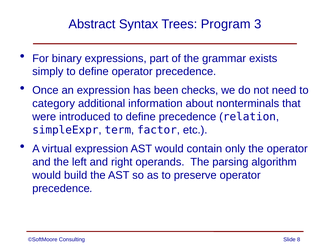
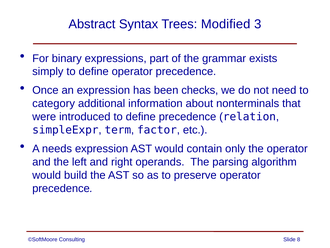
Program: Program -> Modified (226, 24)
virtual: virtual -> needs (57, 148)
